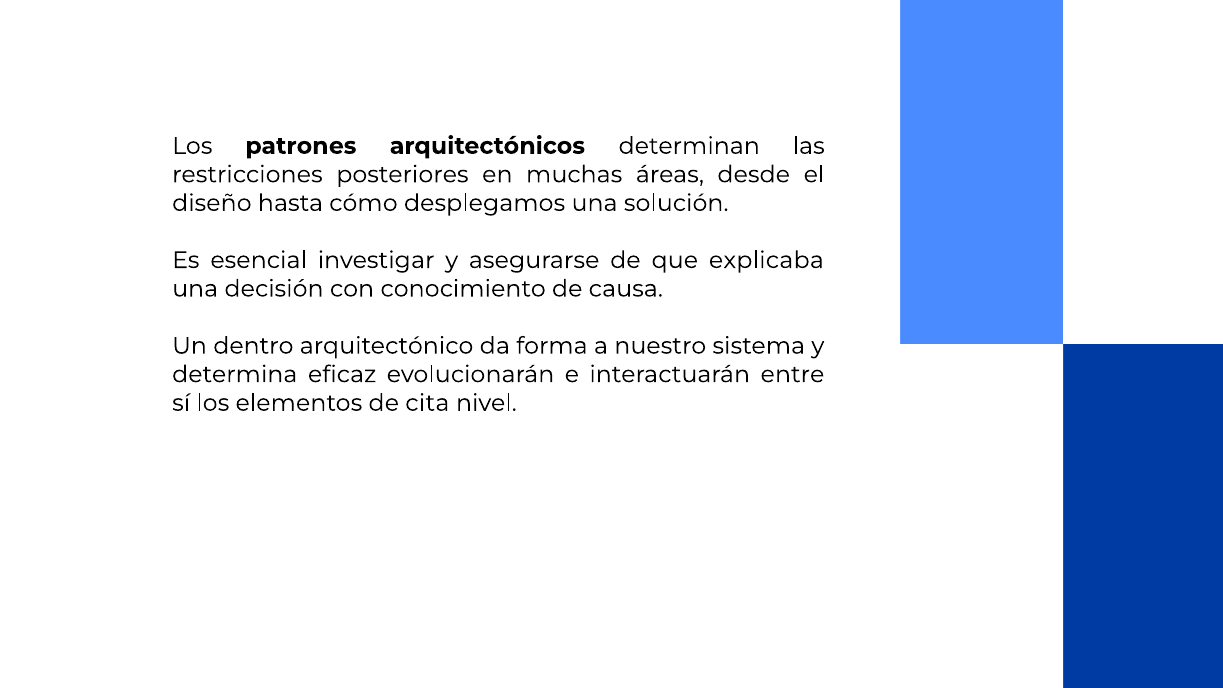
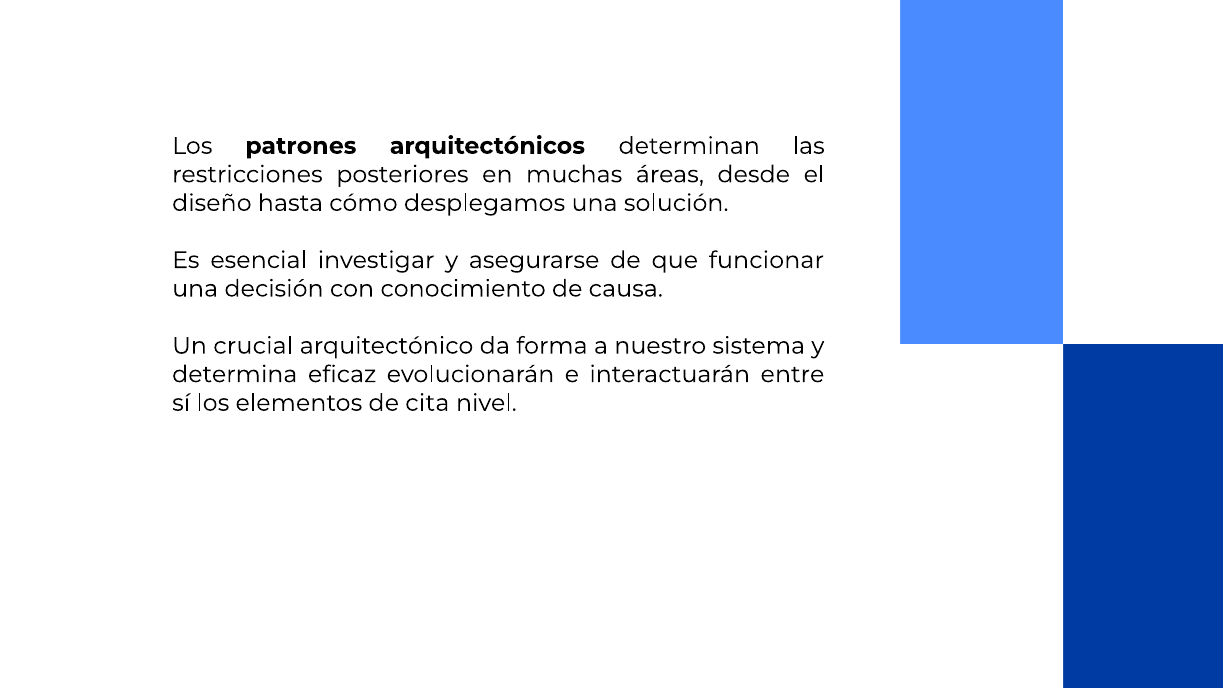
explicaba: explicaba -> funcionar (766, 260)
dentro: dentro -> crucial (253, 346)
